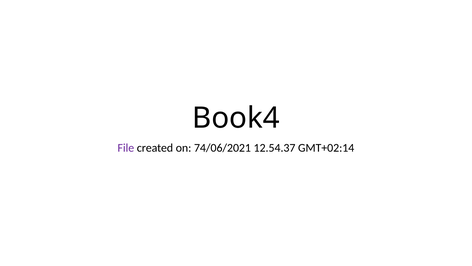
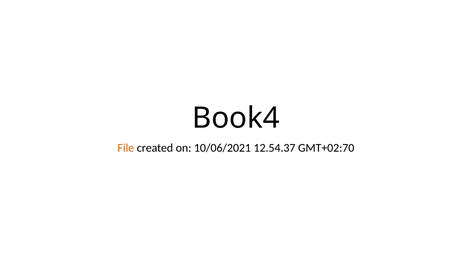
File colour: purple -> orange (126, 148)
74/06/2021: 74/06/2021 -> 10/06/2021 (222, 148)
GMT+02:14: GMT+02:14 -> GMT+02:70 (326, 148)
